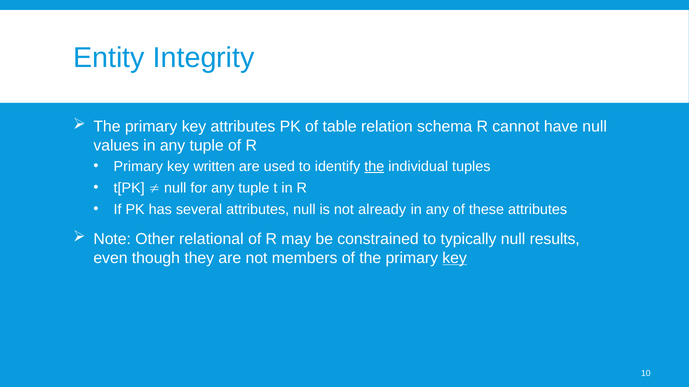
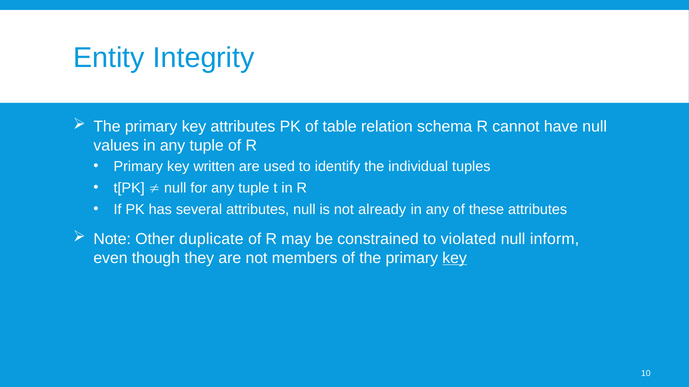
the underline: present -> none (374, 167)
relational: relational -> duplicate (211, 239)
typically: typically -> violated (468, 239)
results: results -> inform (555, 239)
